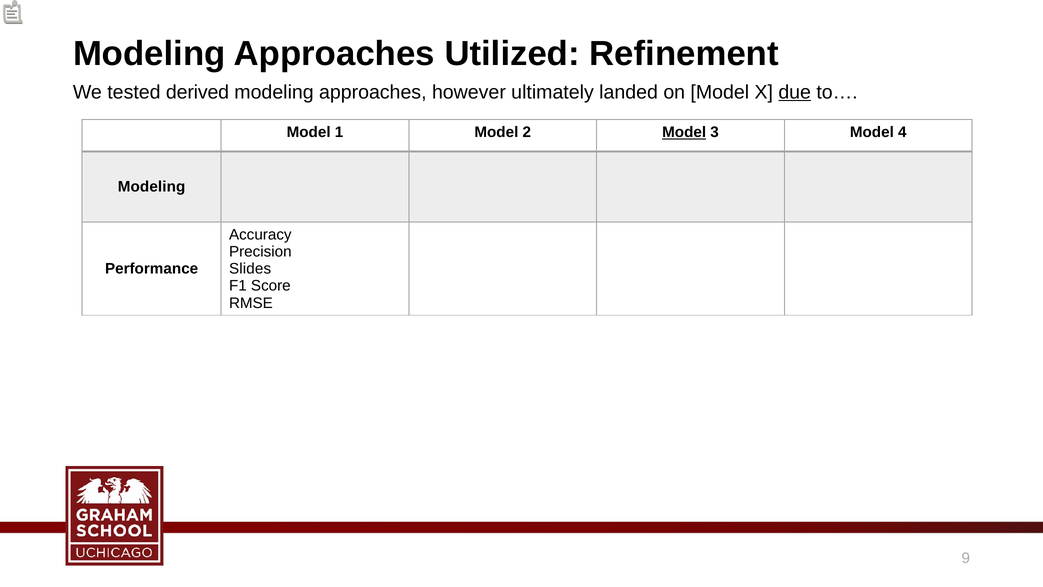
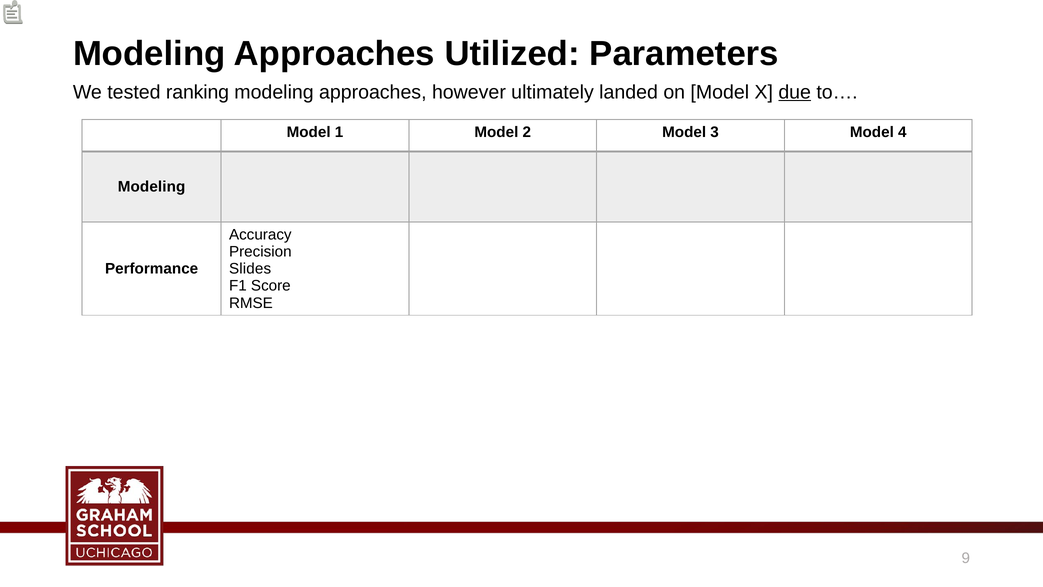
Refinement: Refinement -> Parameters (684, 54)
derived: derived -> ranking (198, 92)
Model underline: present -> none (684, 132)
